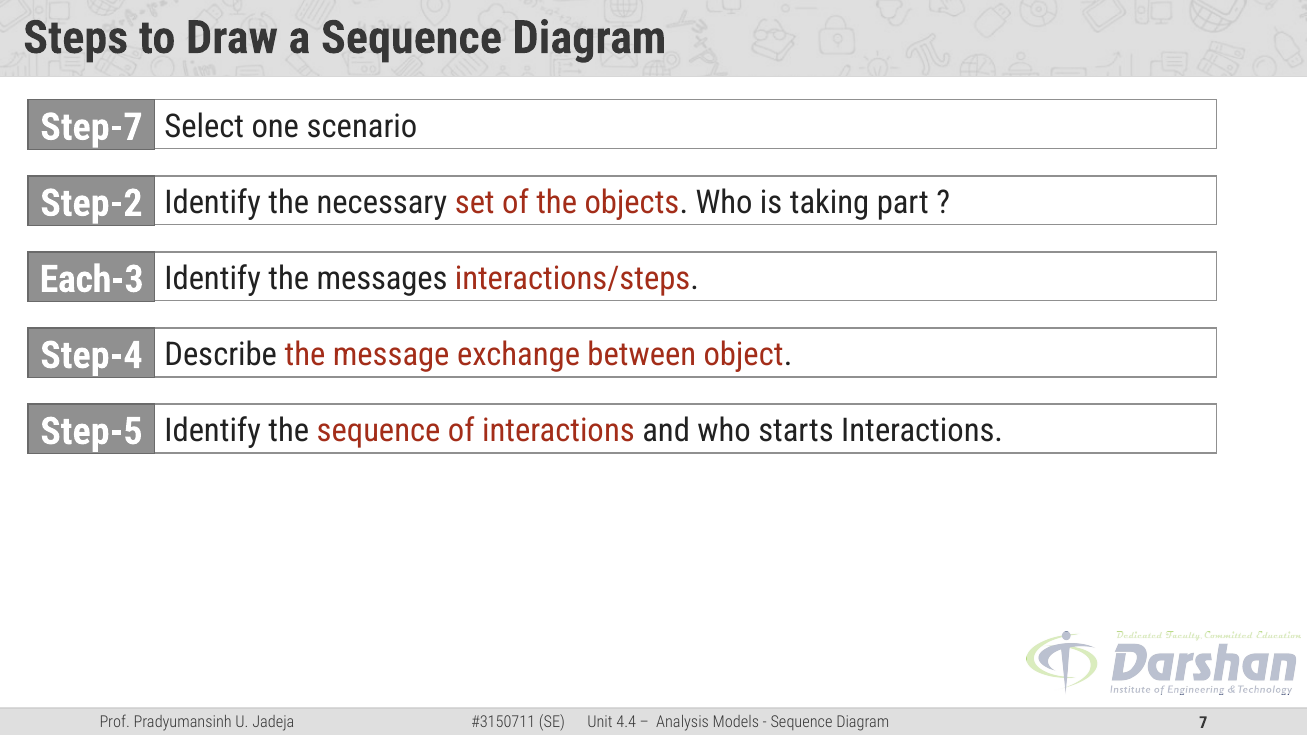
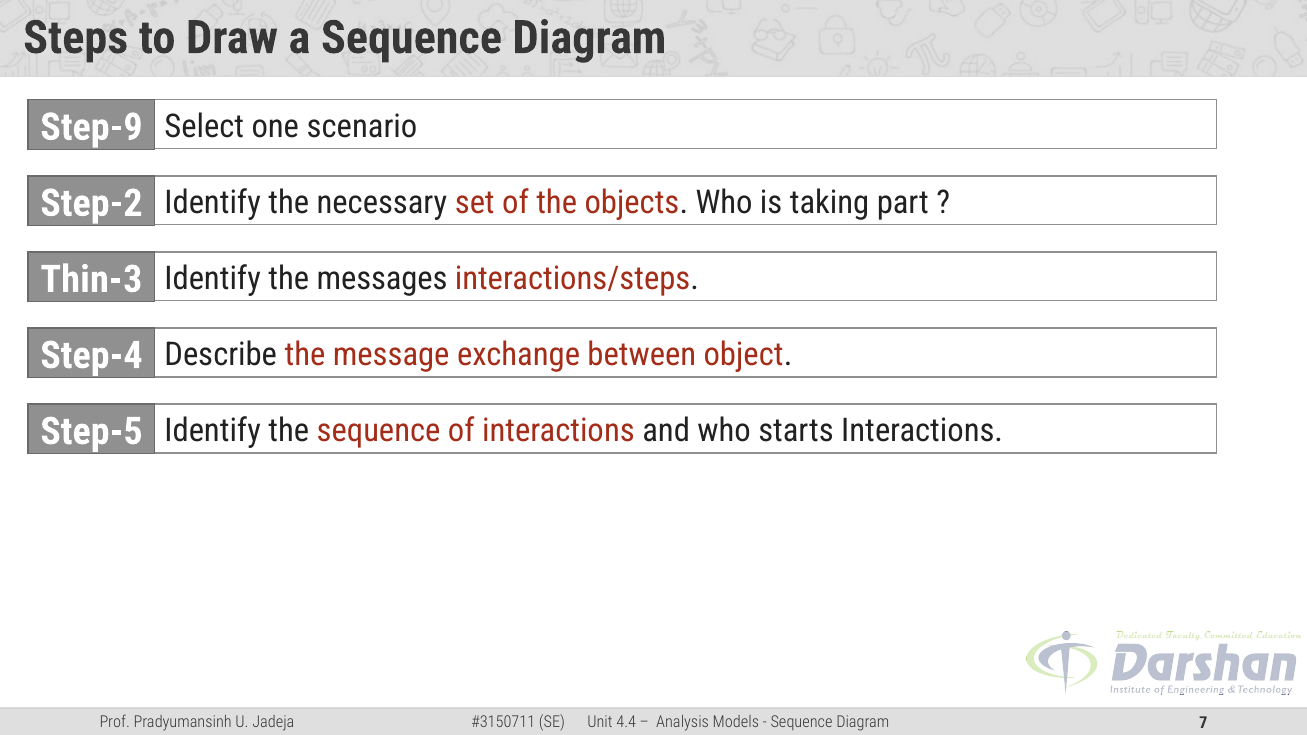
Step-7: Step-7 -> Step-9 (91, 127)
Each-3: Each-3 -> Thin-3 (91, 279)
